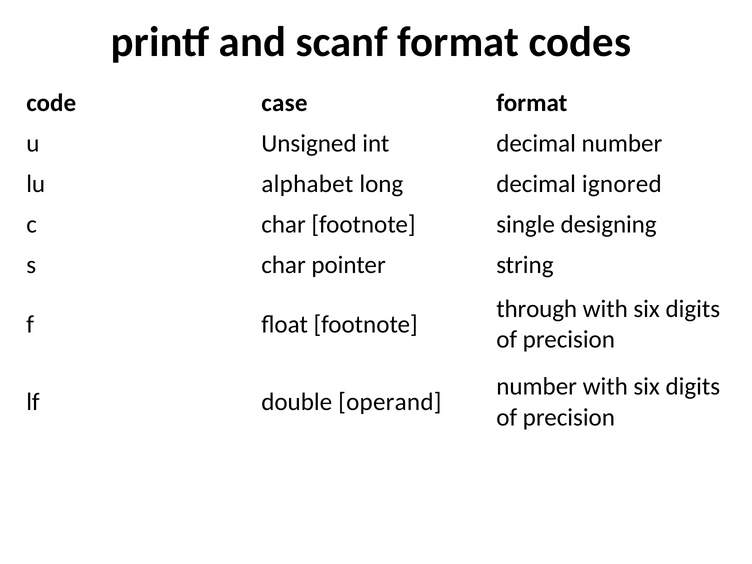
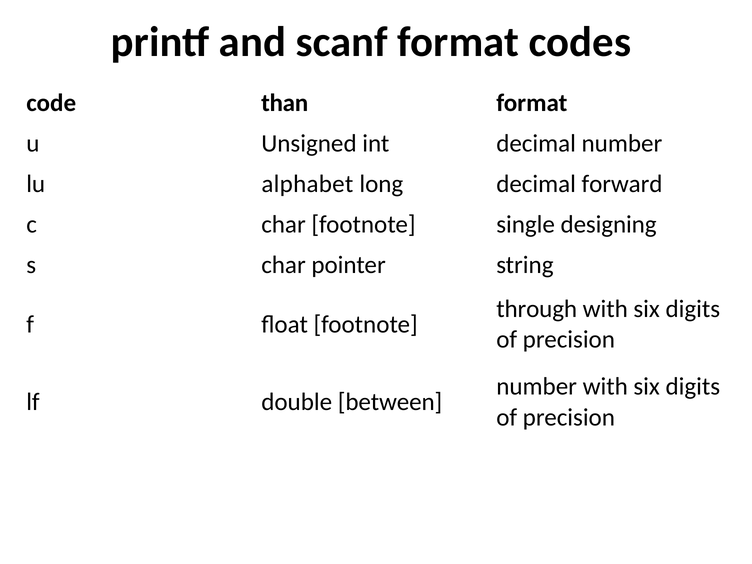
case: case -> than (285, 103)
ignored: ignored -> forward (622, 184)
operand: operand -> between (390, 402)
